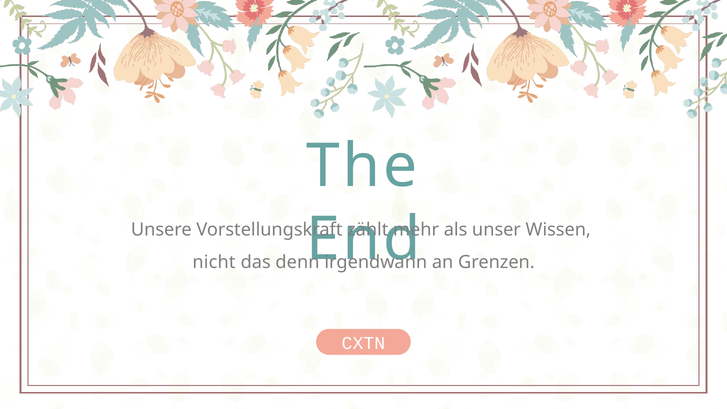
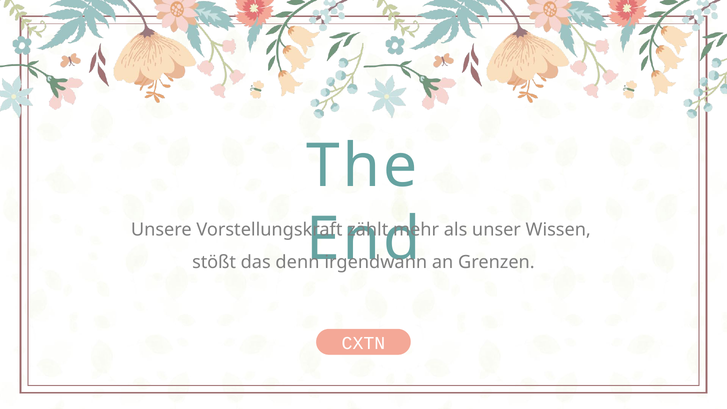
nicht: nicht -> stößt (214, 262)
